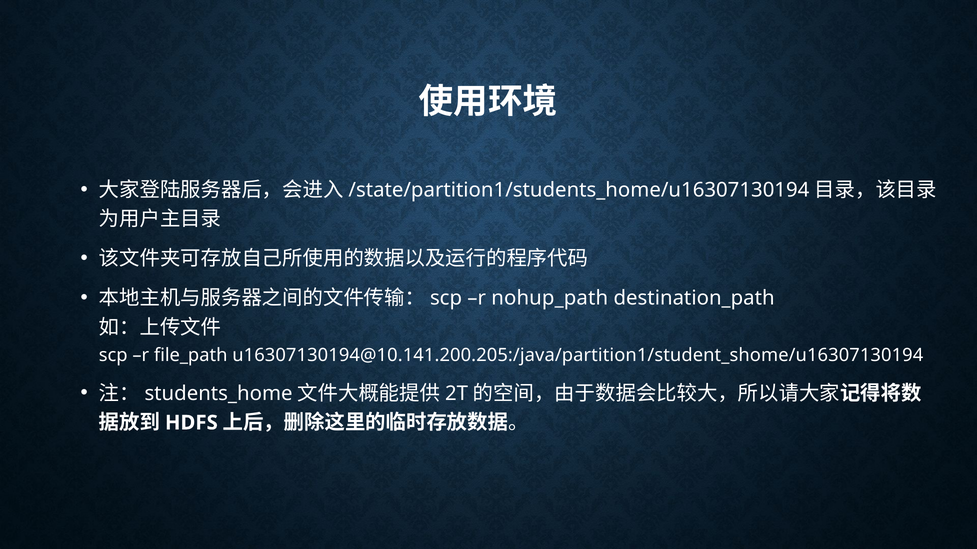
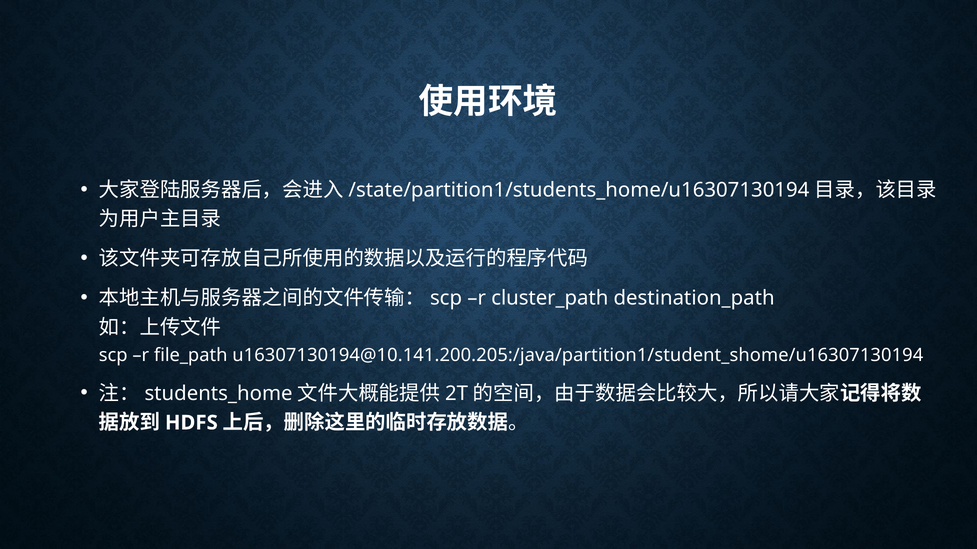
nohup_path: nohup_path -> cluster_path (550, 299)
